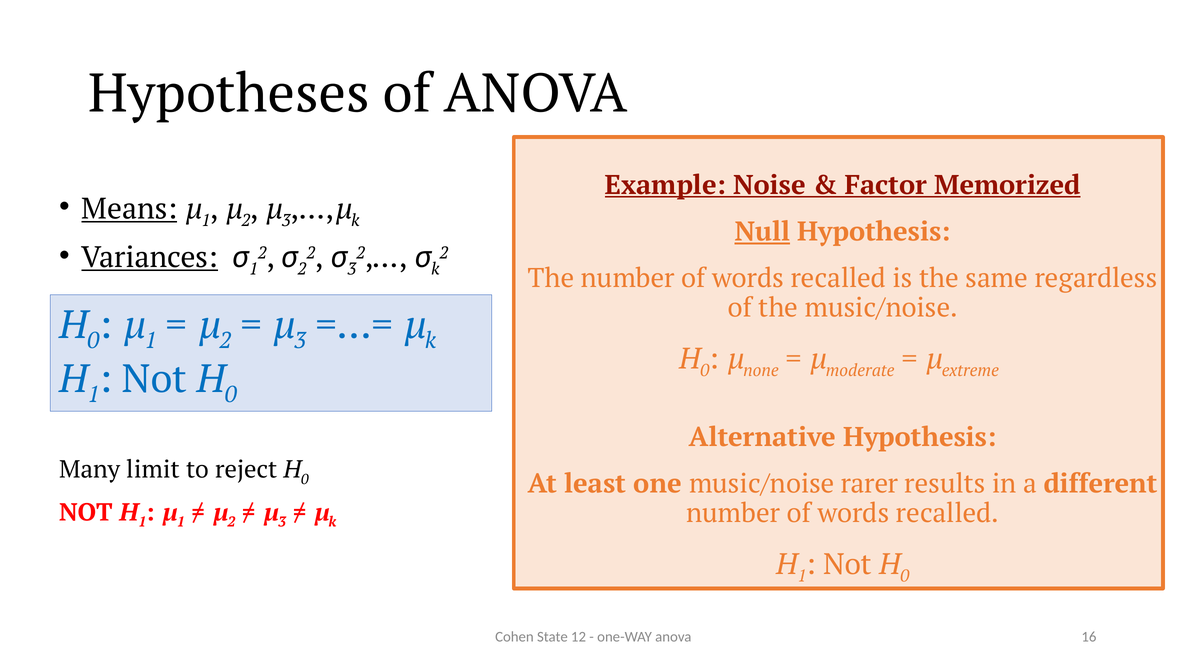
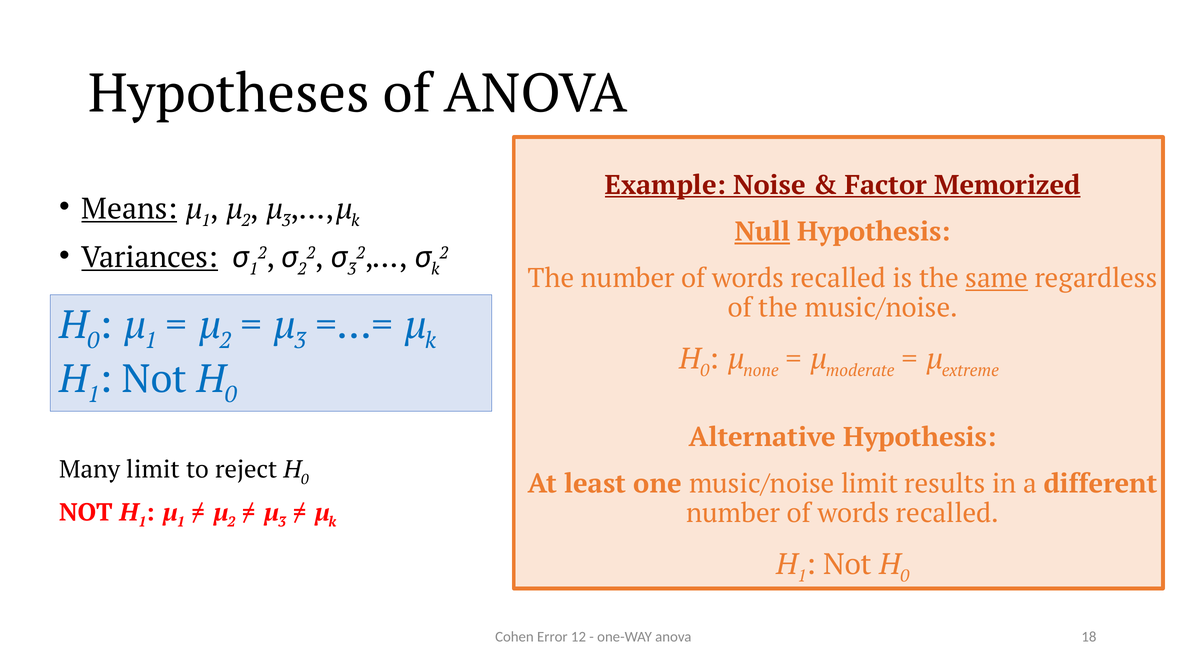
same underline: none -> present (997, 279)
music/noise rarer: rarer -> limit (870, 484)
State: State -> Error (552, 637)
16: 16 -> 18 (1089, 637)
